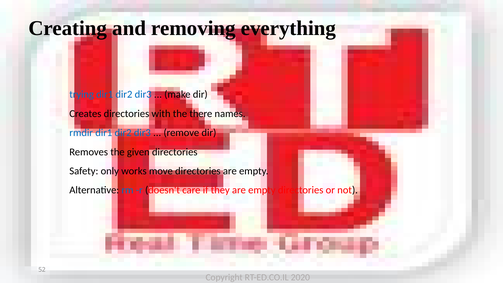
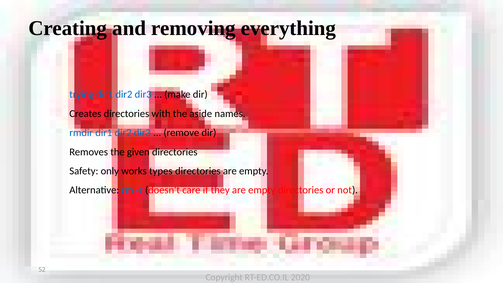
there: there -> aside (201, 114)
move: move -> types (161, 171)
